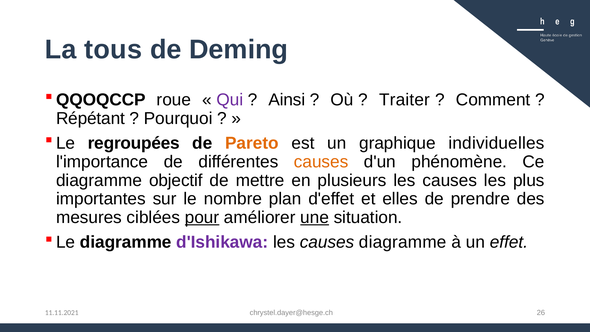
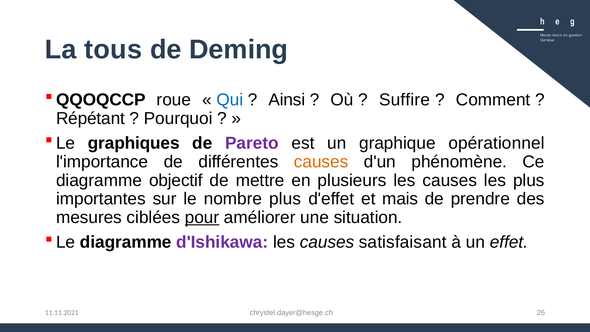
Qui colour: purple -> blue (230, 100)
Traiter: Traiter -> Suffire (405, 100)
regroupées: regroupées -> graphiques (134, 143)
Pareto colour: orange -> purple (252, 143)
individuelles: individuelles -> opérationnel (497, 143)
nombre plan: plan -> plus (285, 199)
elles: elles -> mais (400, 199)
une underline: present -> none (315, 217)
causes diagramme: diagramme -> satisfaisant (403, 242)
